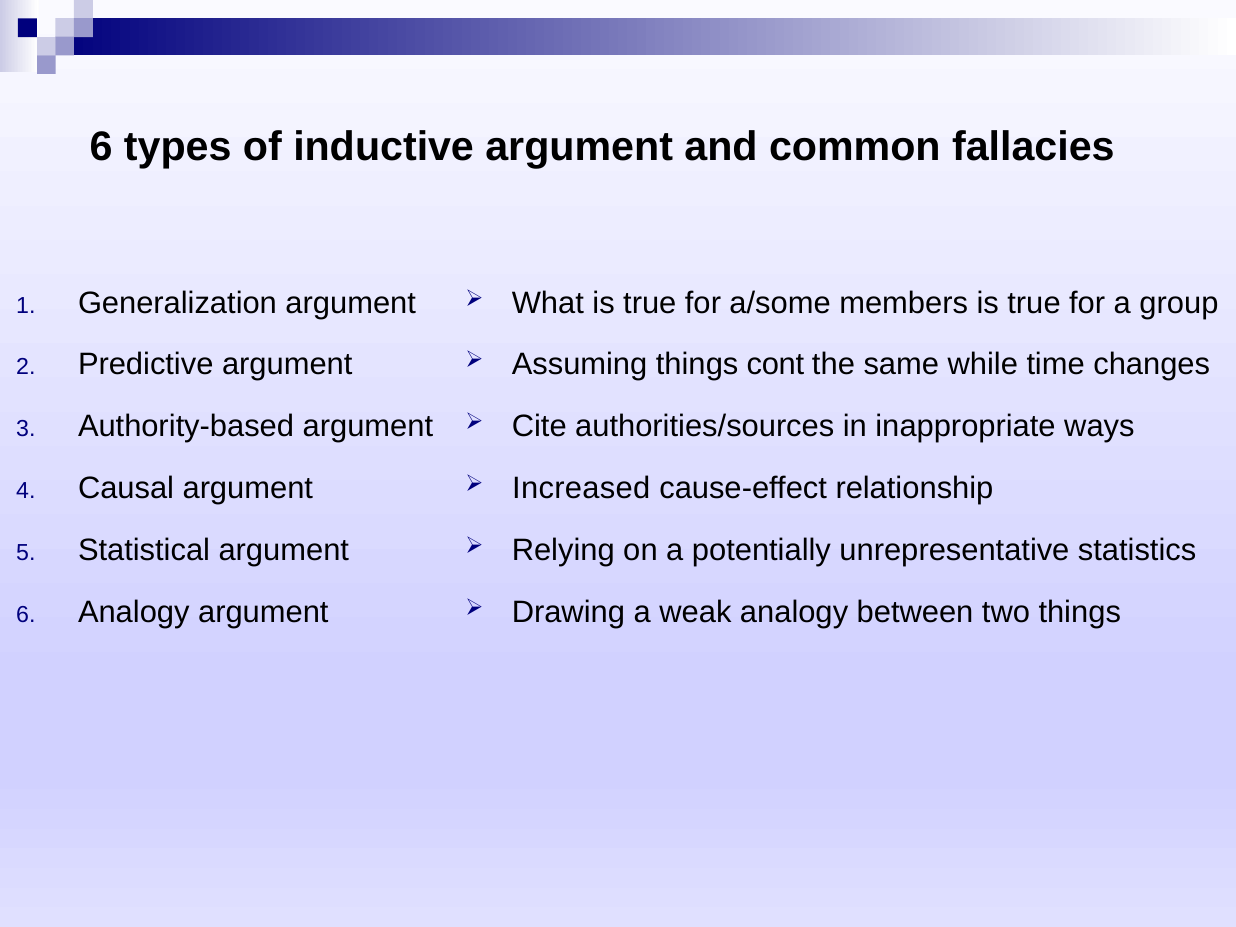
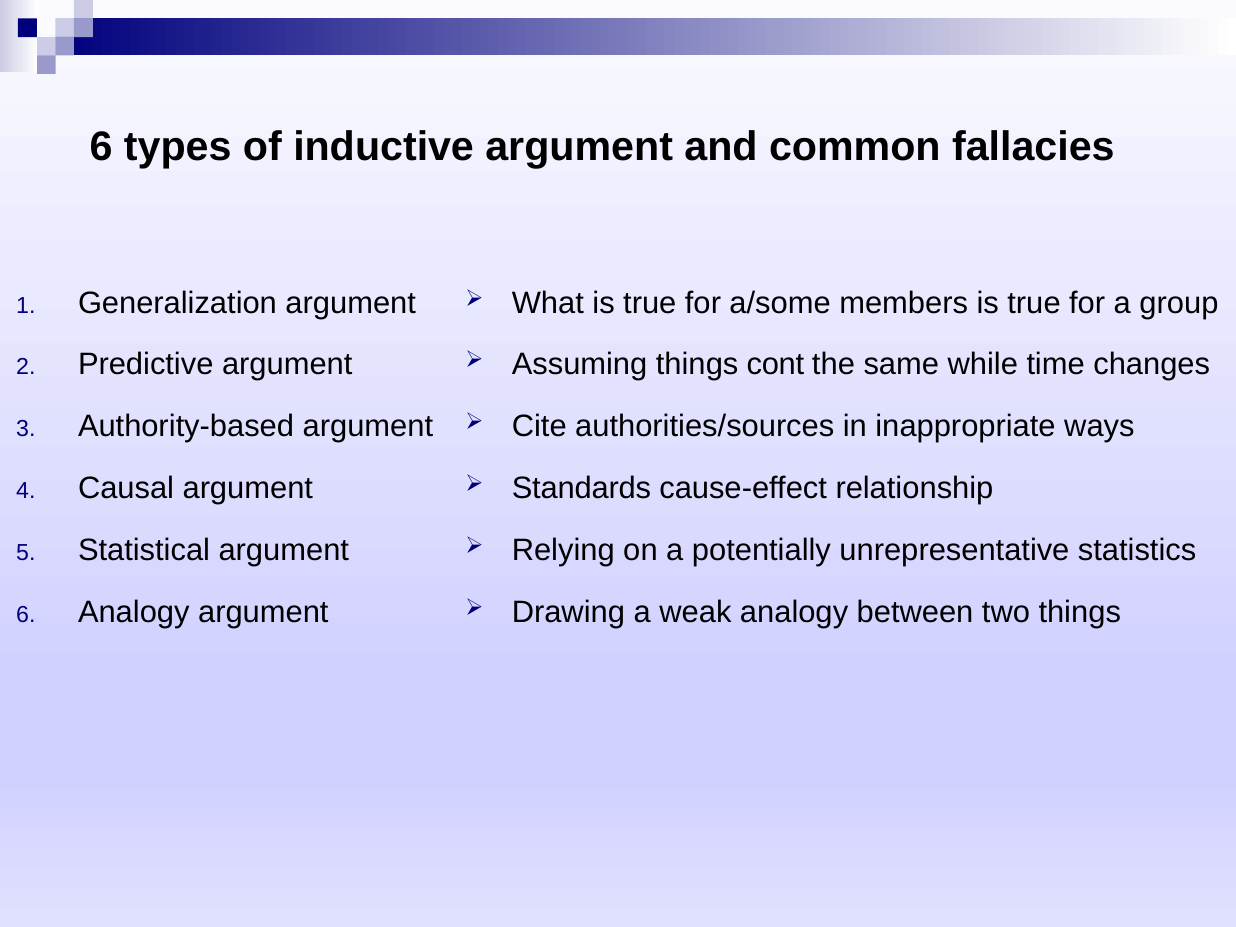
Increased: Increased -> Standards (581, 488)
